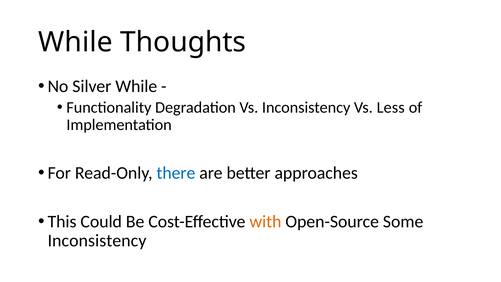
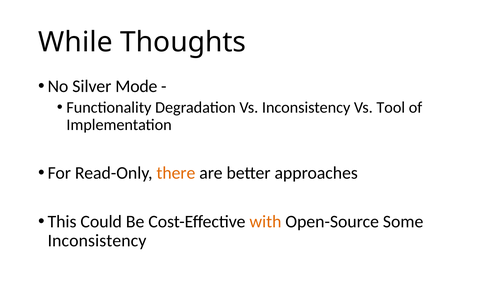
Silver While: While -> Mode (136, 86)
Less: Less -> Tool (391, 107)
there colour: blue -> orange (176, 173)
